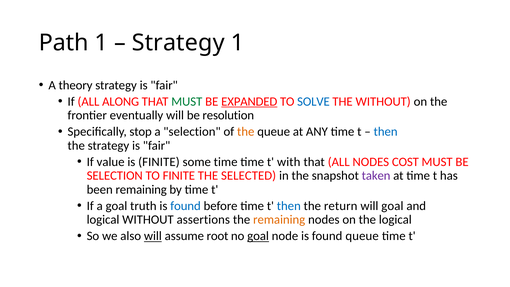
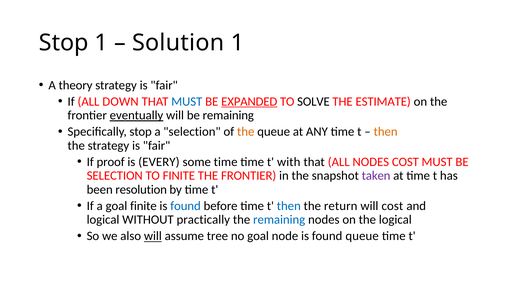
Path: Path -> Stop (64, 43)
Strategy: Strategy -> Solution (178, 43)
ALONG: ALONG -> DOWN (120, 102)
MUST colour: green -> blue (187, 102)
SOLVE colour: blue -> black (313, 102)
THE WITHOUT: WITHOUT -> ESTIMATE (383, 102)
eventually underline: none -> present (137, 115)
be resolution: resolution -> remaining (228, 115)
then colour: blue -> orange (386, 132)
value: value -> proof (111, 162)
is FINITE: FINITE -> EVERY (159, 162)
SELECTED: SELECTED -> FRONTIER (249, 176)
been remaining: remaining -> resolution (141, 189)
goal truth: truth -> finite (143, 206)
will goal: goal -> cost (392, 206)
assertions: assertions -> practically (203, 220)
remaining colour: orange -> blue (279, 220)
root: root -> tree (217, 236)
goal underline: present -> none (258, 236)
